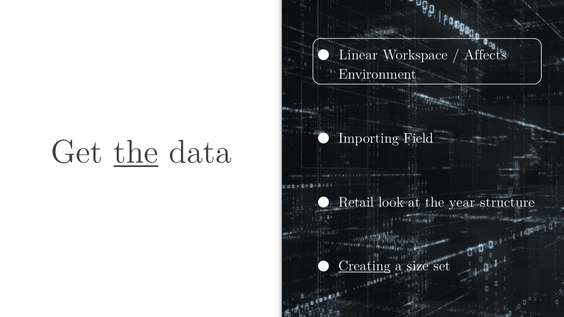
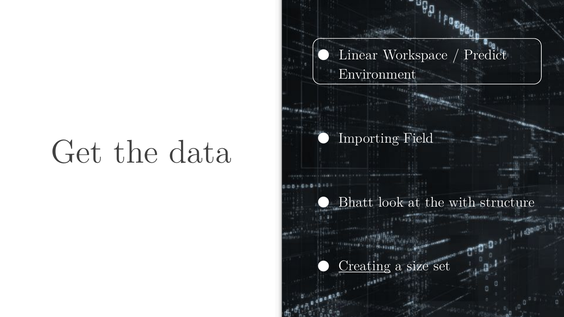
Affects: Affects -> Predict (486, 55)
the underline: present -> none (136, 152)
Retail: Retail -> Bhatt (356, 202)
year: year -> with (462, 202)
